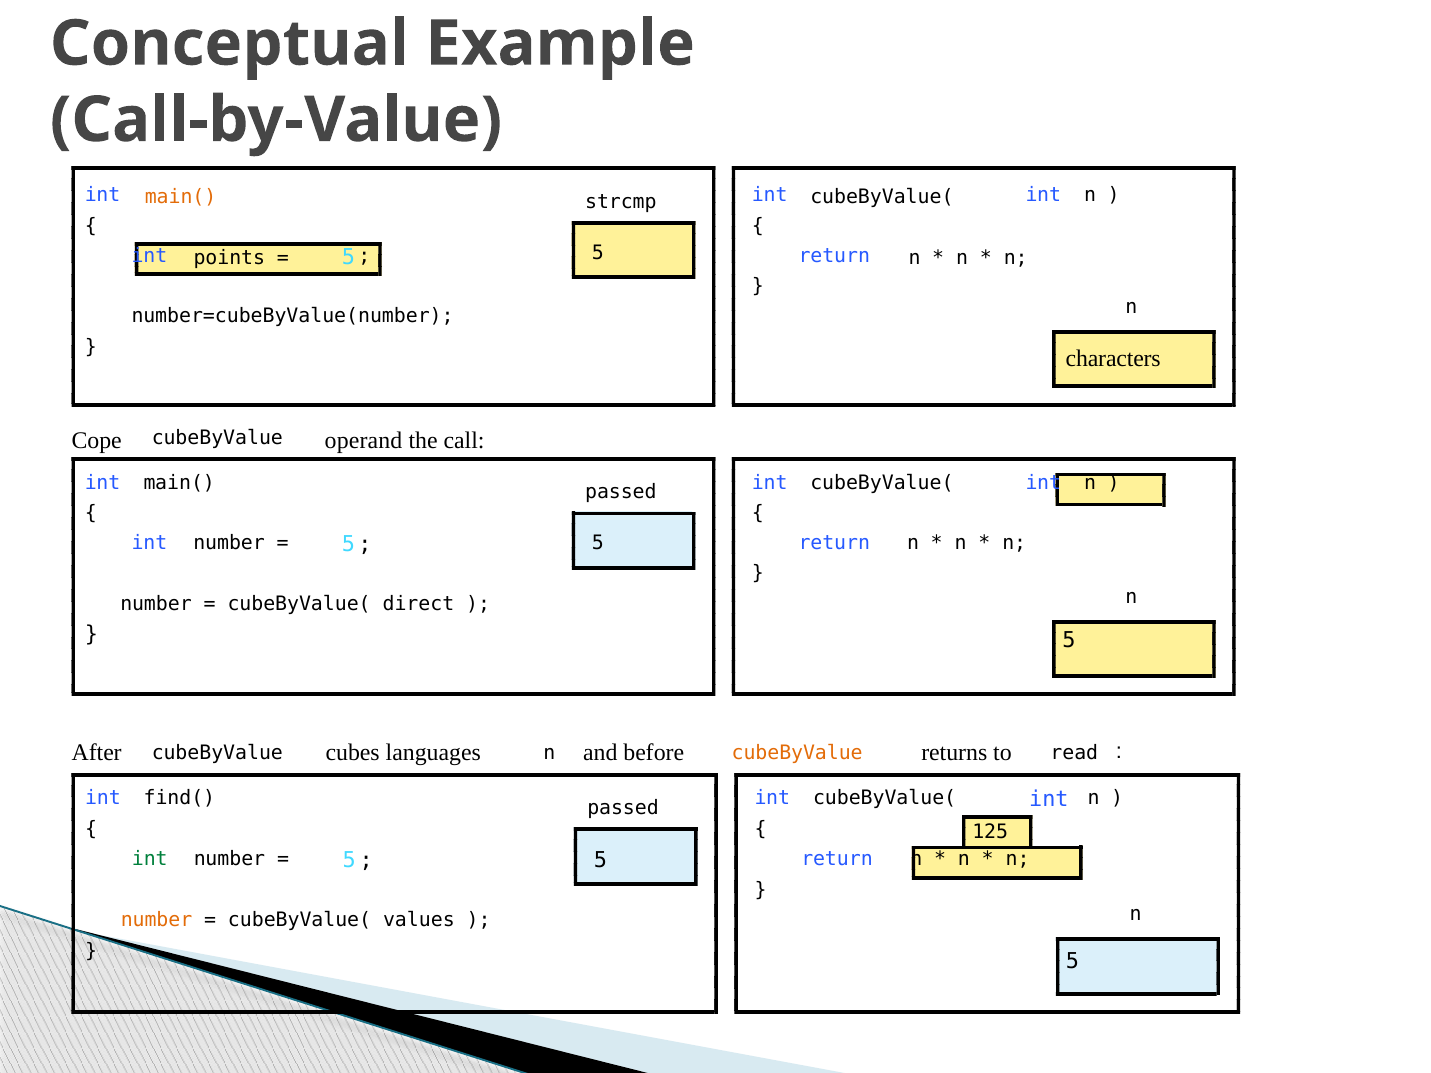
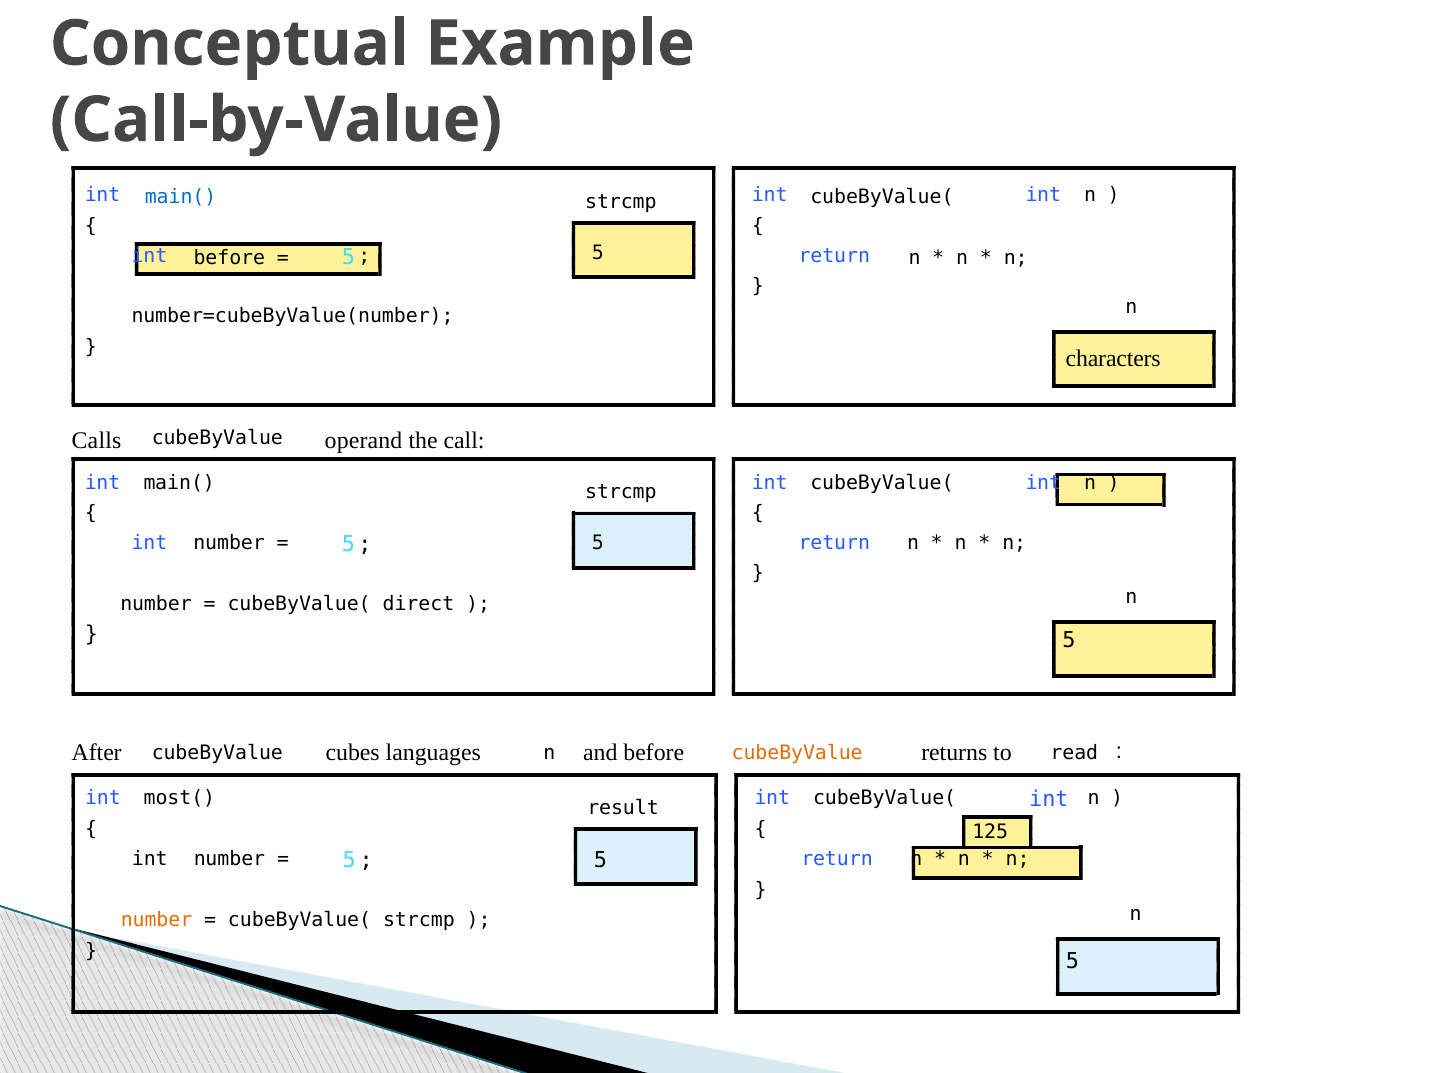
main( colour: orange -> blue (181, 197)
int points: points -> before (229, 258)
Cope: Cope -> Calls (97, 441)
passed: passed -> strcmp (621, 492)
find(: find( -> most( (179, 799)
passed: passed -> result (623, 808)
int colour: green -> black (150, 859)
cubeByValue( values: values -> strcmp (419, 920)
